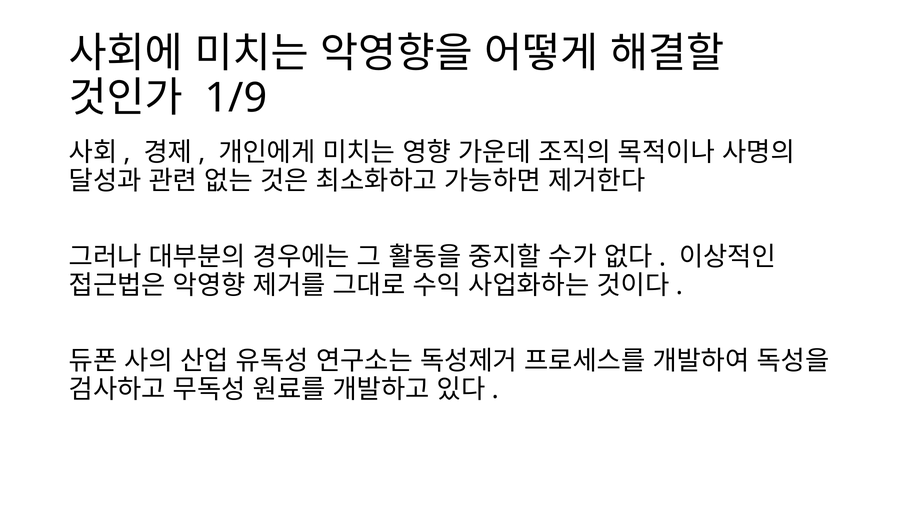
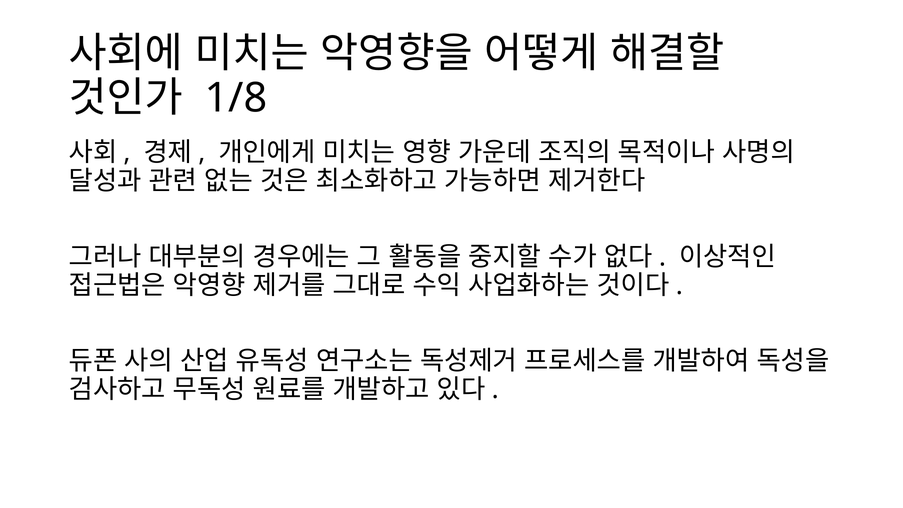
1/9: 1/9 -> 1/8 (236, 98)
